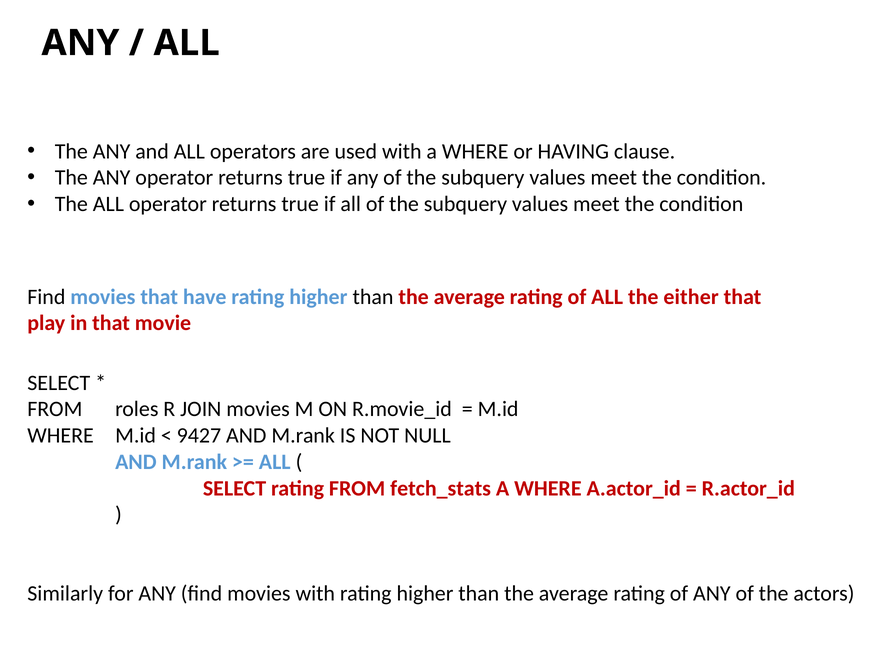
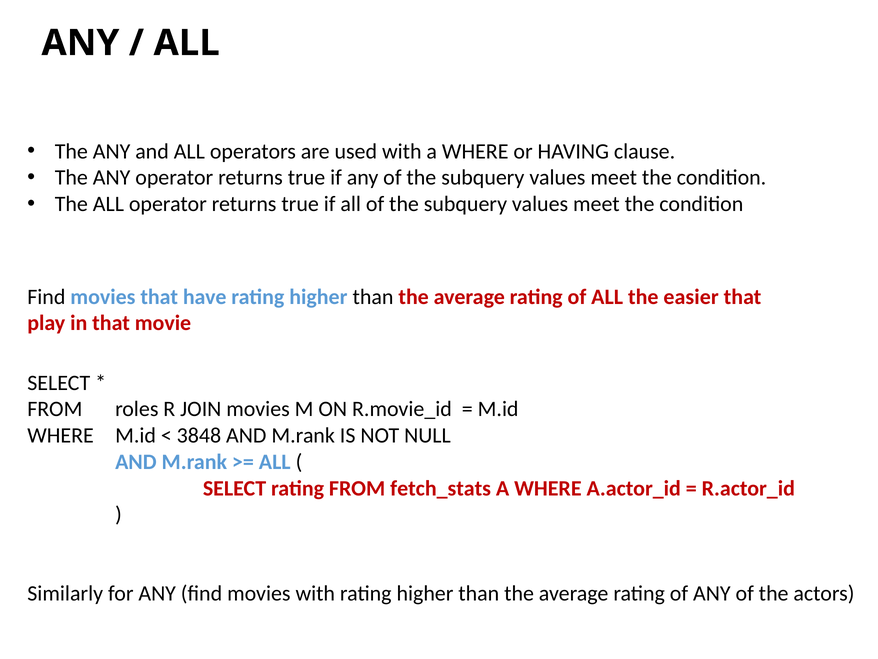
either: either -> easier (691, 297)
9427: 9427 -> 3848 (199, 435)
